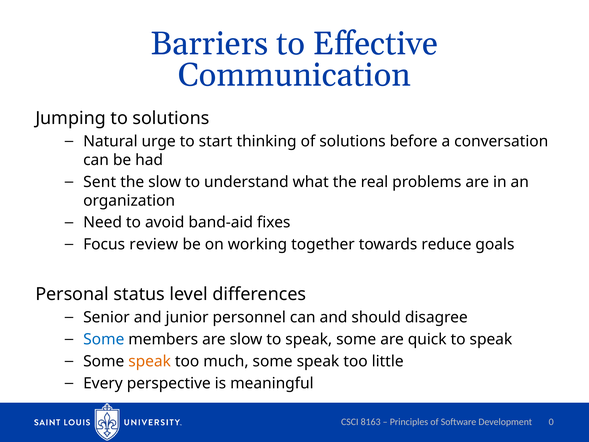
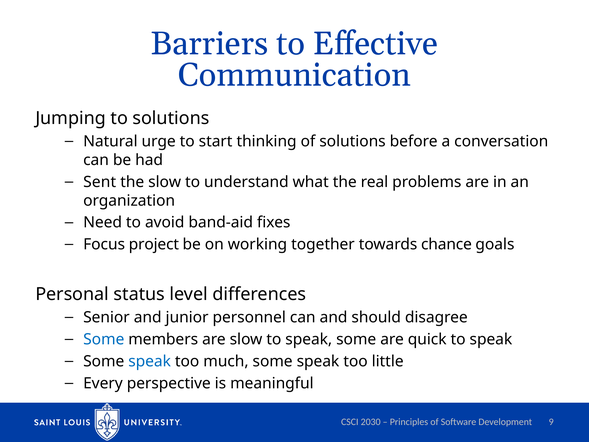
review: review -> project (154, 244)
reduce: reduce -> chance (446, 244)
speak colour: orange -> blue (150, 361)
8163: 8163 -> 2030 (371, 422)
0: 0 -> 9 (551, 422)
